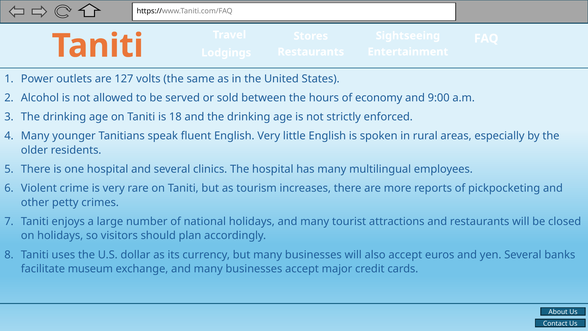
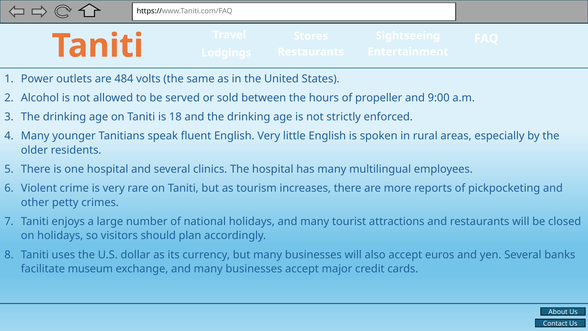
127: 127 -> 484 (124, 79)
economy: economy -> propeller (379, 98)
